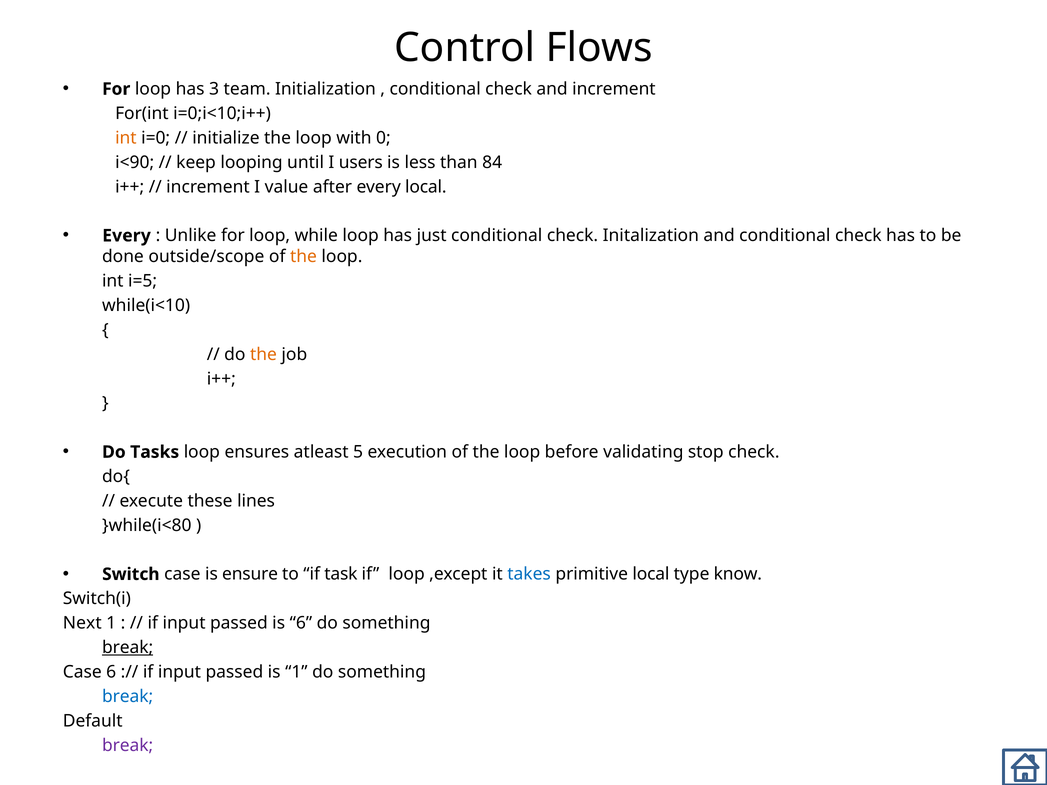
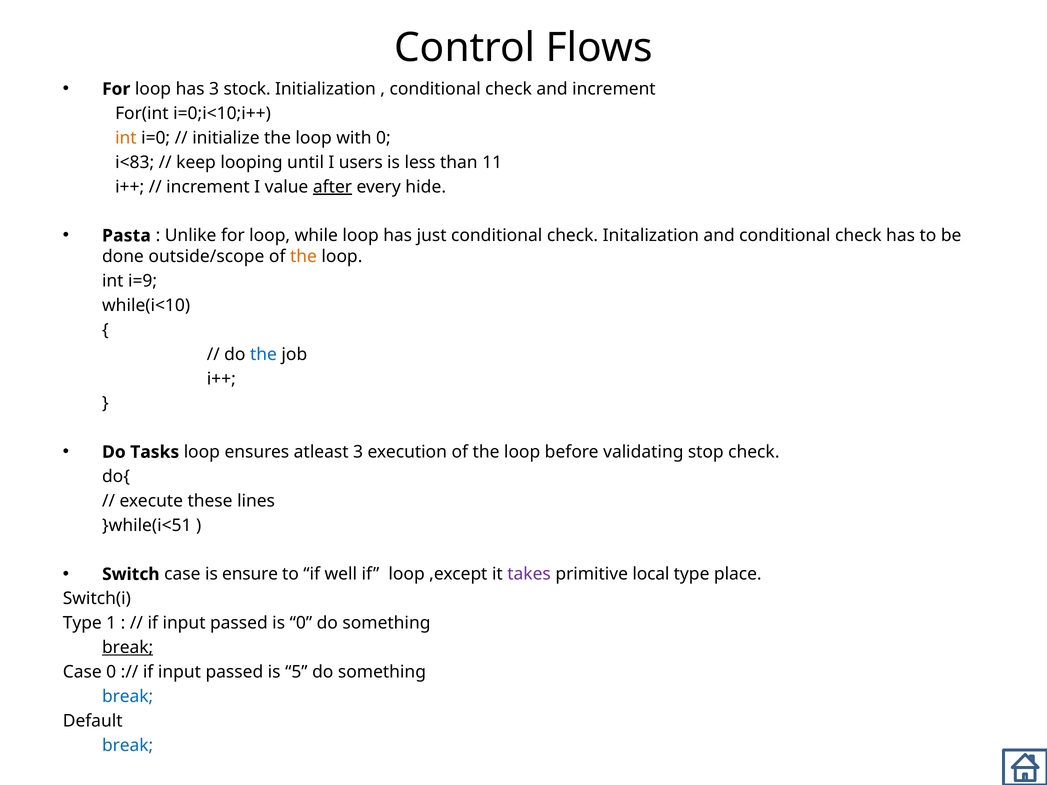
team: team -> stock (247, 89)
i<90: i<90 -> i<83 (135, 162)
84: 84 -> 11 (492, 162)
after underline: none -> present (332, 187)
every local: local -> hide (426, 187)
Every: Every -> Pasta (126, 236)
i=5: i=5 -> i=9 (143, 281)
the colour: orange -> blue (263, 354)
atleast 5: 5 -> 3 (358, 452)
}while(i<80: }while(i<80 -> }while(i<51 (147, 526)
task: task -> well (341, 574)
takes colour: blue -> purple (529, 574)
know: know -> place (738, 574)
Next: Next -> Type (82, 623)
is 6: 6 -> 0 (301, 623)
Case 6: 6 -> 0 (111, 672)
is 1: 1 -> 5 (296, 672)
break colour: purple -> blue (128, 746)
